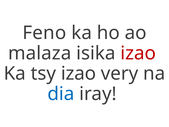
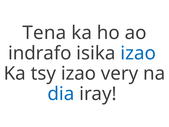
Feno: Feno -> Tena (44, 33)
malaza: malaza -> indrafo (40, 53)
izao colour: red -> blue (138, 53)
